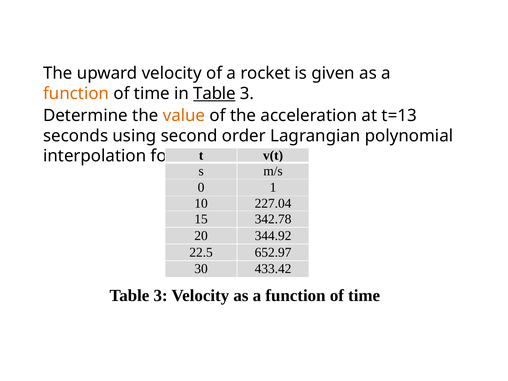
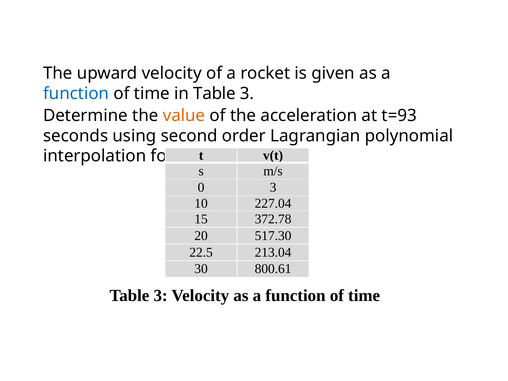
function colour: orange -> blue (76, 93)
Table underline: present -> none (214, 93)
t=13: t=13 -> t=93 (399, 115)
0 1: 1 -> 3 (273, 187)
342.78: 342.78 -> 372.78 (273, 219)
344.92: 344.92 -> 517.30 (273, 236)
652.97: 652.97 -> 213.04 (273, 252)
433.42: 433.42 -> 800.61 (273, 269)
